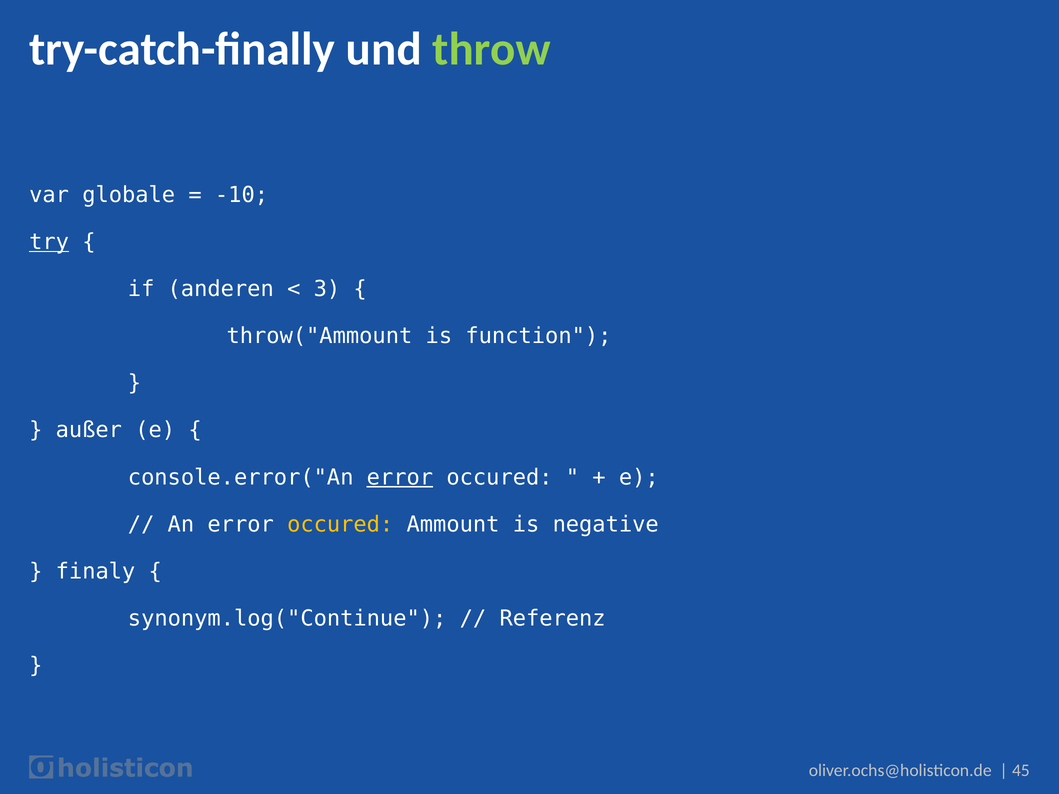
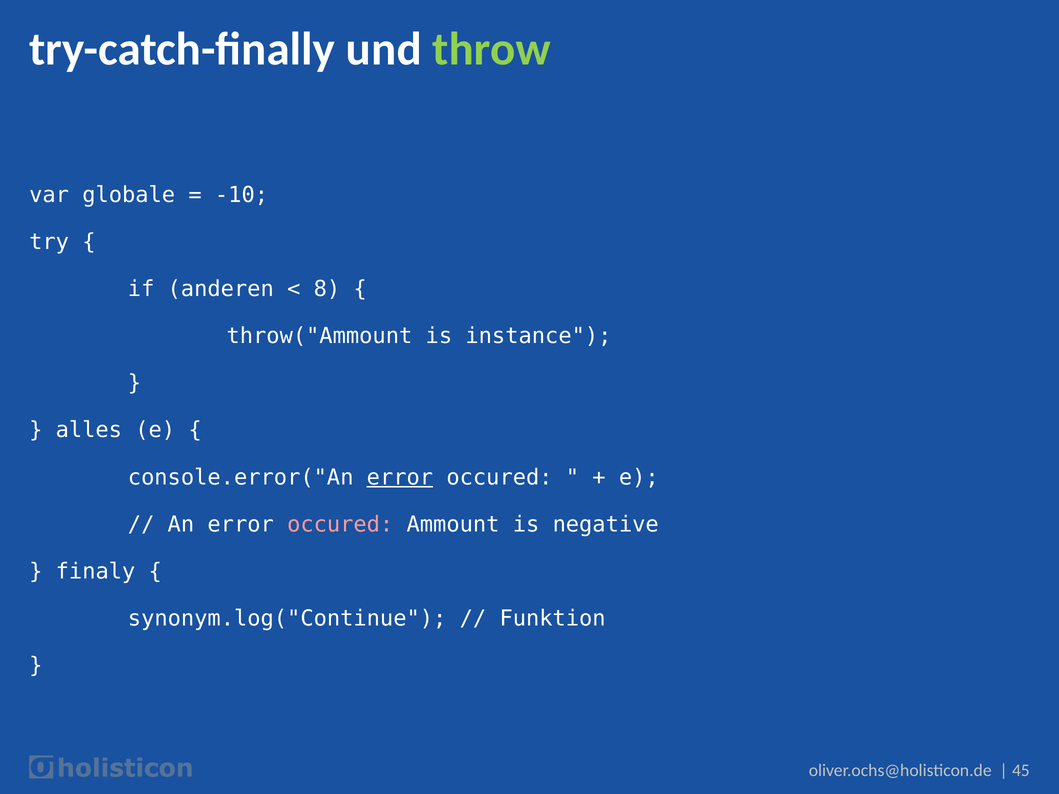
try underline: present -> none (49, 242)
3: 3 -> 8 (327, 289)
function: function -> instance (538, 336)
außer: außer -> alles (89, 430)
occured colour: yellow -> pink (340, 524)
Referenz: Referenz -> Funktion (553, 619)
